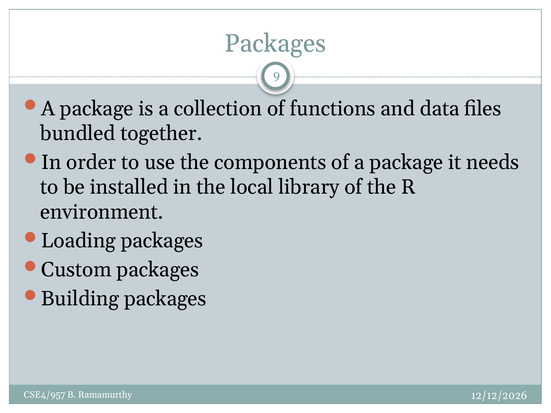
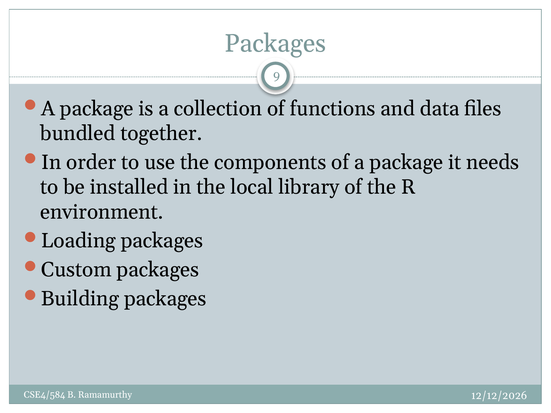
CSE4/957: CSE4/957 -> CSE4/584 (45, 395)
